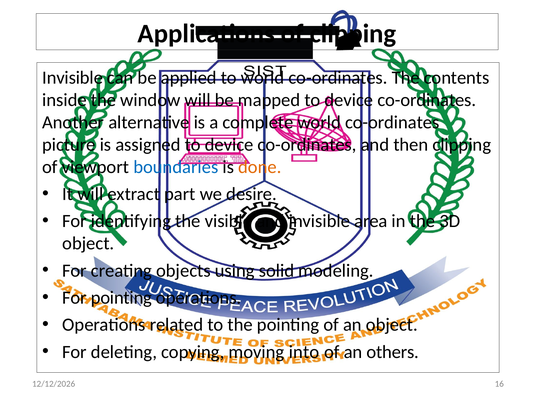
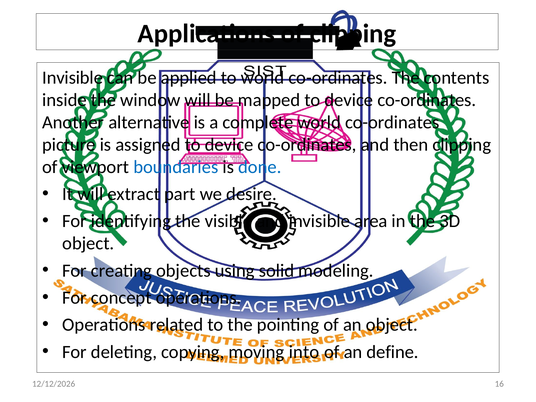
done colour: orange -> blue (260, 167)
For pointing: pointing -> concept (121, 298)
others: others -> define (393, 352)
